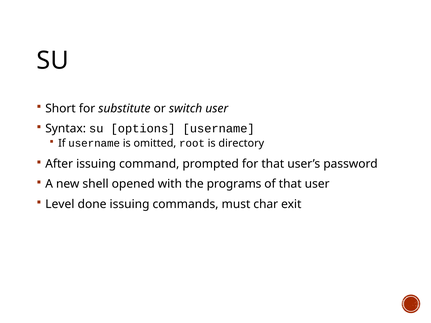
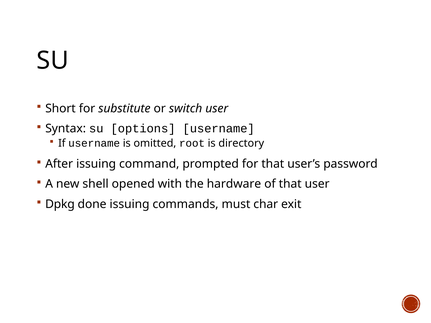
programs: programs -> hardware (234, 184)
Level: Level -> Dpkg (60, 204)
